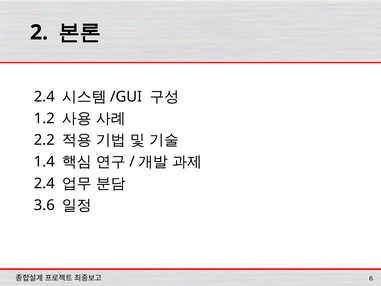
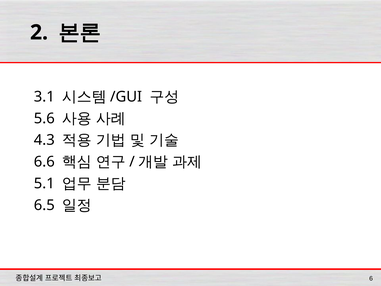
2.4: 2.4 -> 3.1 (44, 97)
1.2: 1.2 -> 5.6 (44, 118)
2.2: 2.2 -> 4.3 (44, 140)
1.4: 1.4 -> 6.6 (44, 162)
2.4: 2.4 -> 5.1 (44, 183)
3.6: 3.6 -> 6.5 (44, 205)
